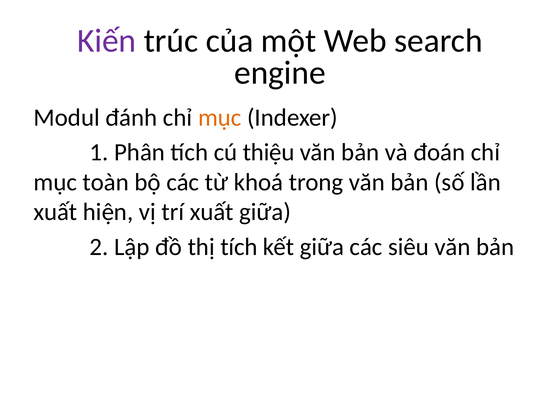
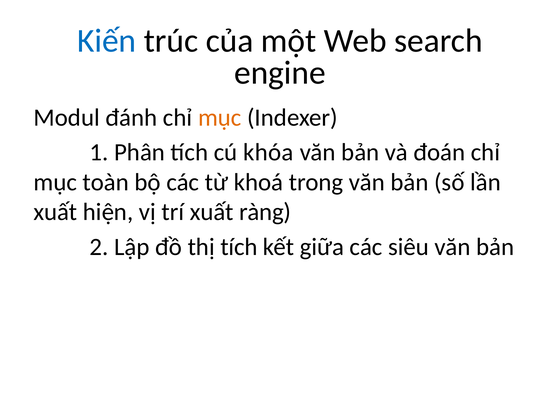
Kiến colour: purple -> blue (107, 41)
thiệu: thiệu -> khóa (268, 152)
xuất giữa: giữa -> ràng (265, 212)
